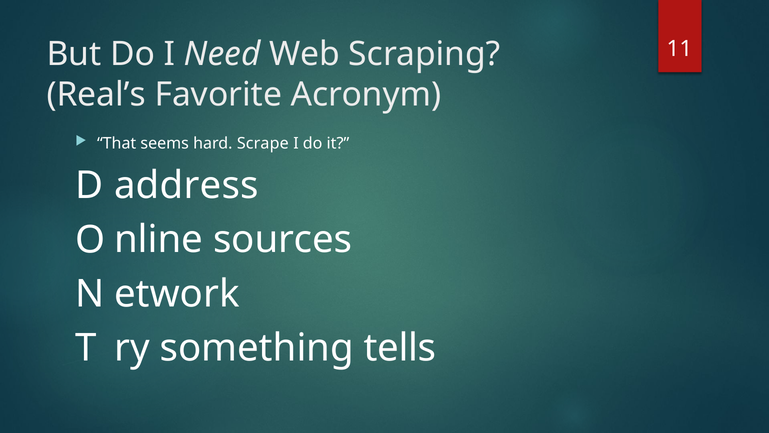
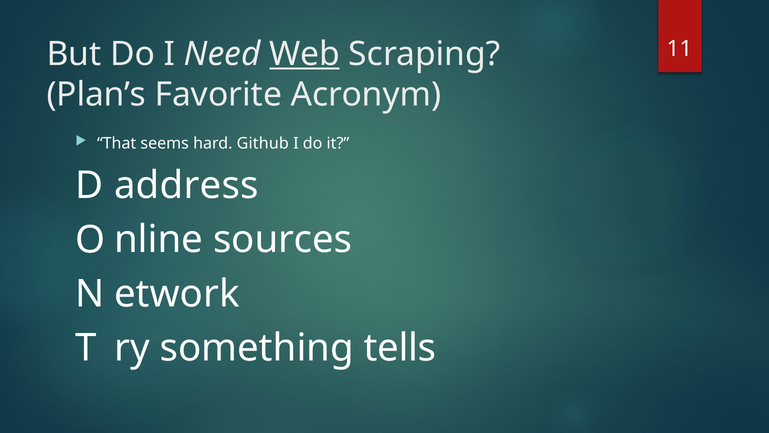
Web underline: none -> present (305, 54)
Real’s: Real’s -> Plan’s (96, 94)
Scrape: Scrape -> Github (263, 143)
